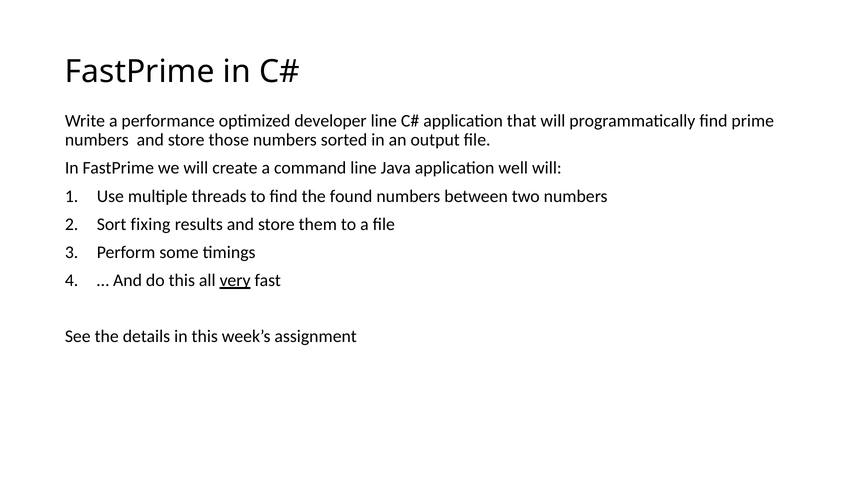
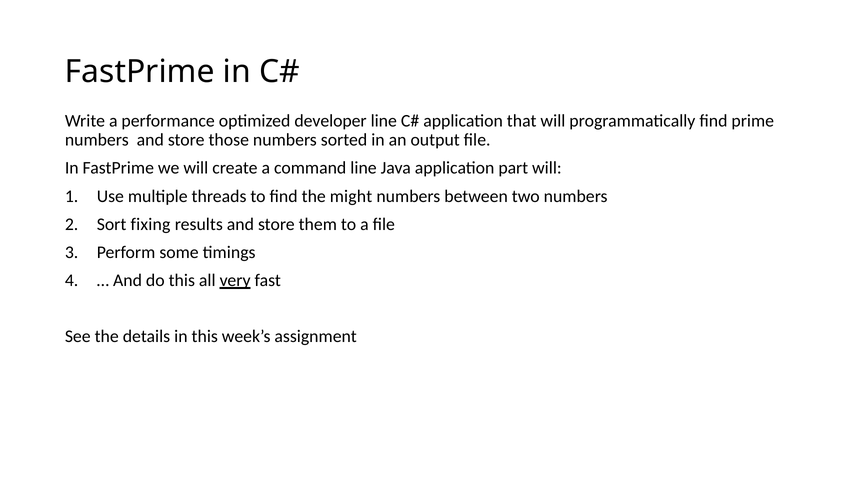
well: well -> part (513, 168)
found: found -> might (351, 196)
